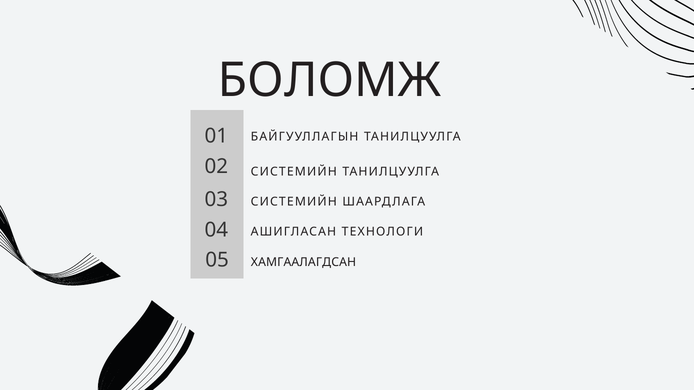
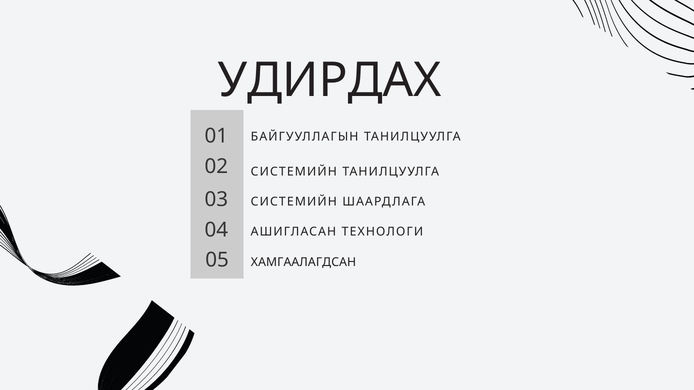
БОЛОМЖ: БОЛОМЖ -> УДИРДАХ (330, 80)
